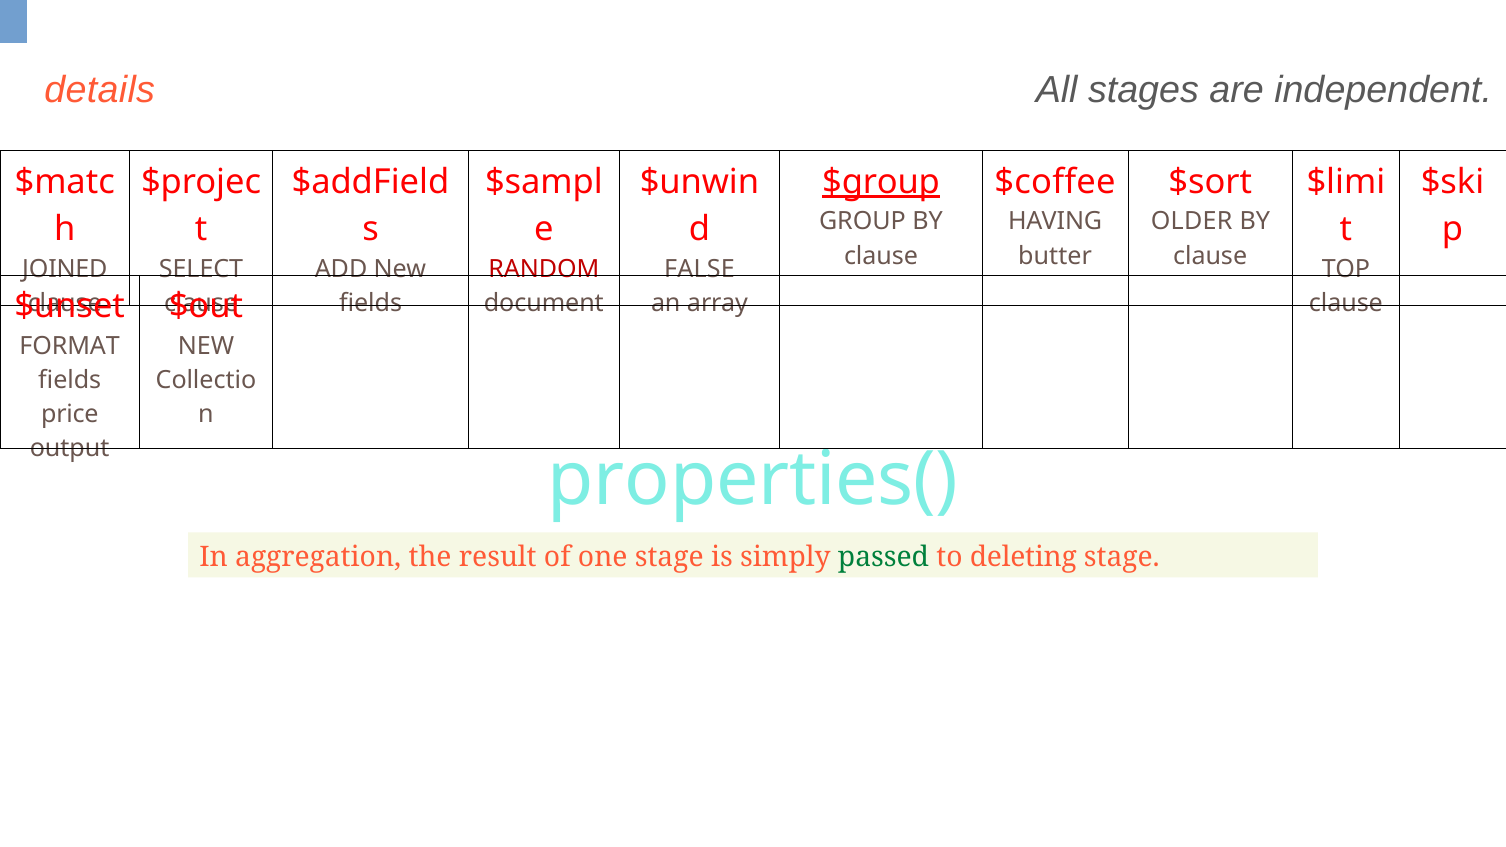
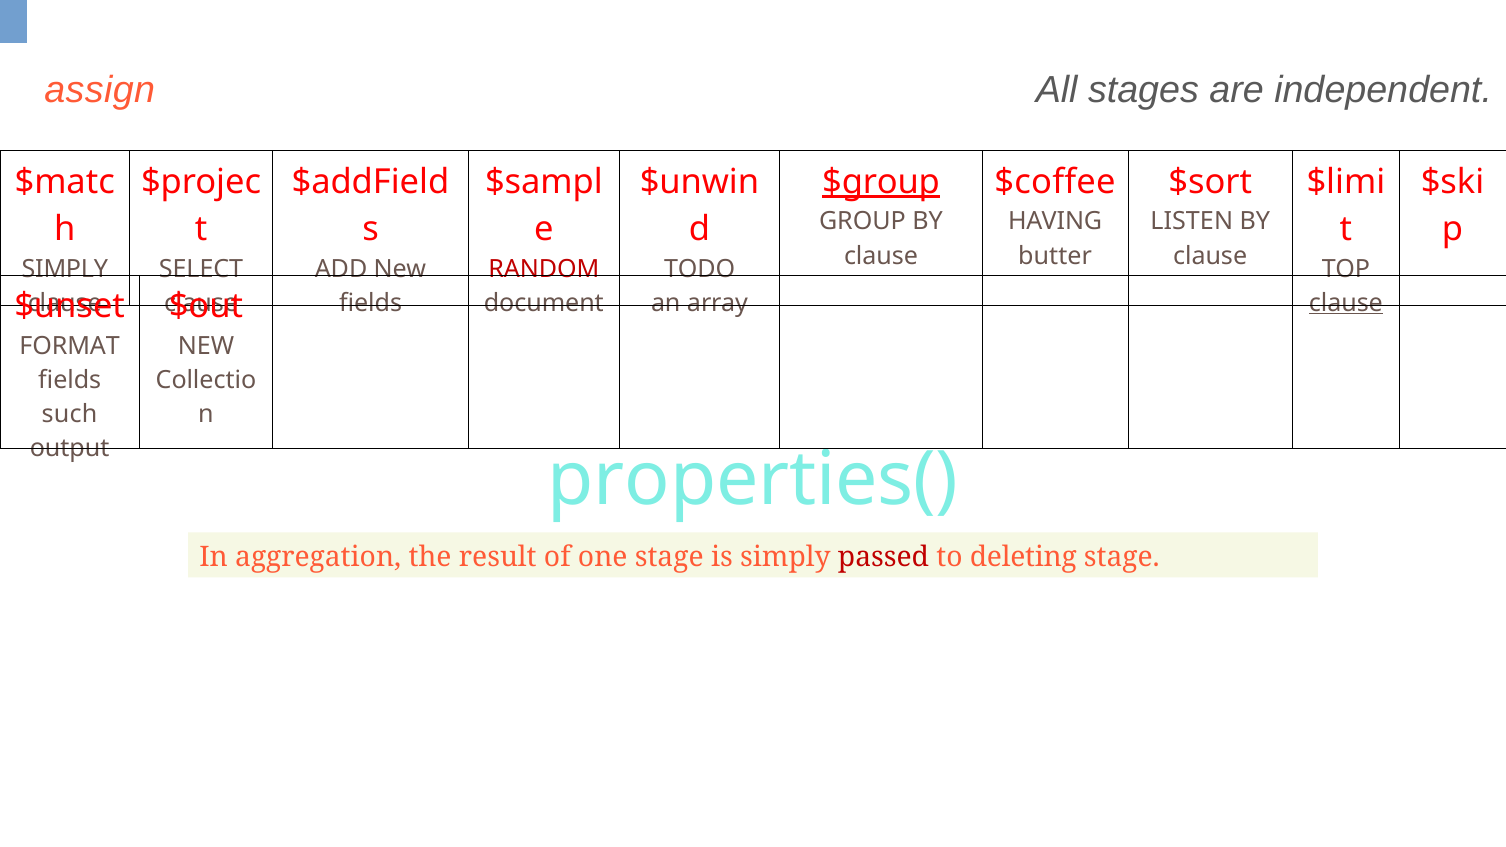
details: details -> assign (100, 90)
OLDER: OLDER -> LISTEN (1192, 222)
JOINED: JOINED -> SIMPLY (65, 269)
FALSE: FALSE -> TODO (700, 269)
clause underline: none -> present (1346, 303)
price: price -> such (70, 414)
passed colour: green -> red (883, 557)
